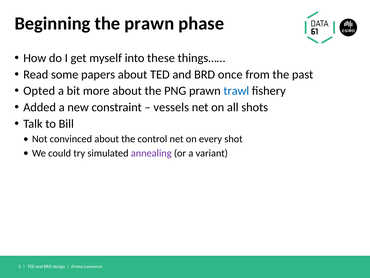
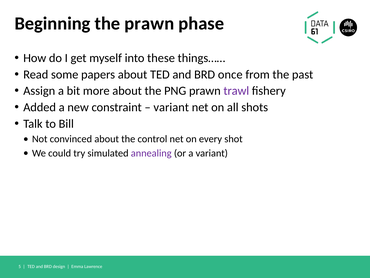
Opted: Opted -> Assign (39, 91)
trawl colour: blue -> purple (236, 91)
vessels: vessels -> variant (171, 107)
